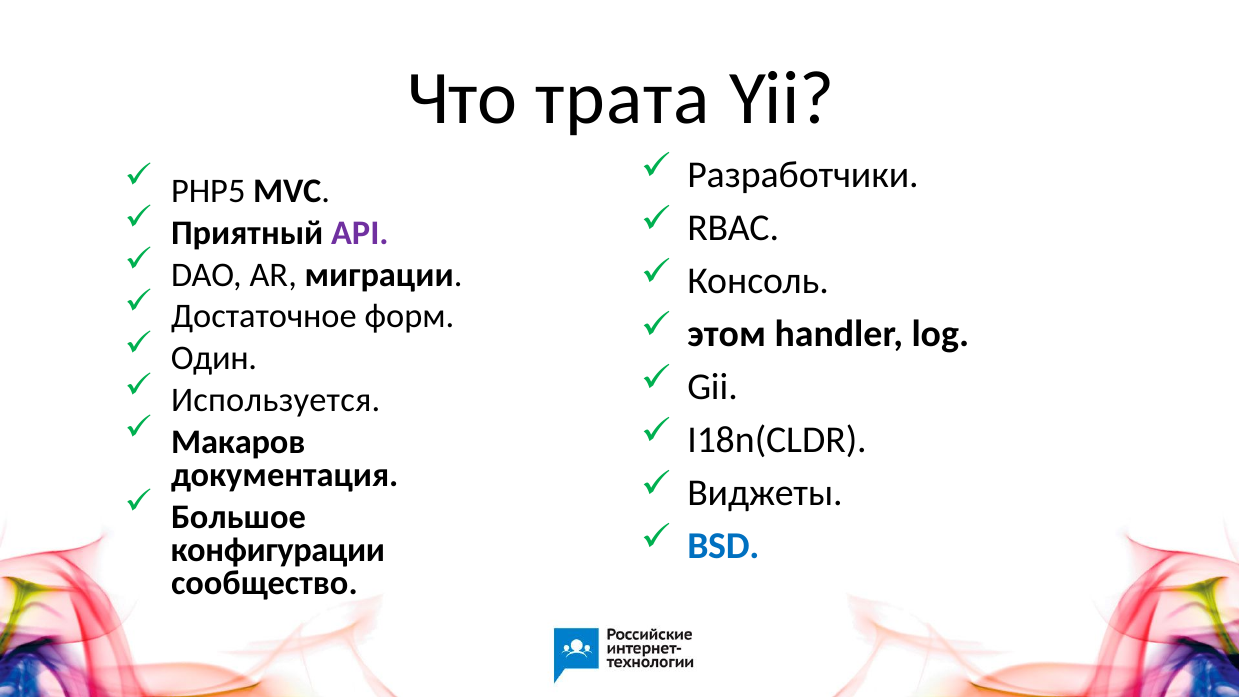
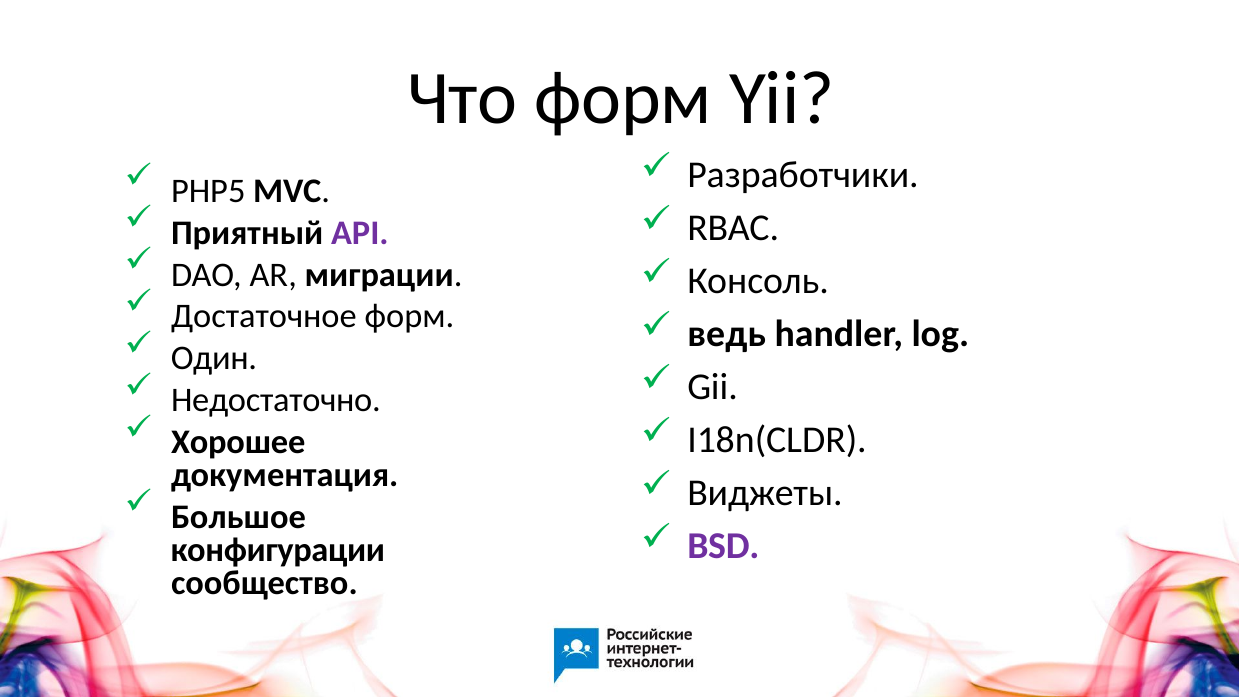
Что трата: трата -> форм (623, 98)
этом: этом -> ведь (727, 334)
Используется: Используется -> Недостаточно (276, 400)
Макаров: Макаров -> Хорошее (238, 442)
BSD colour: blue -> purple (723, 546)
